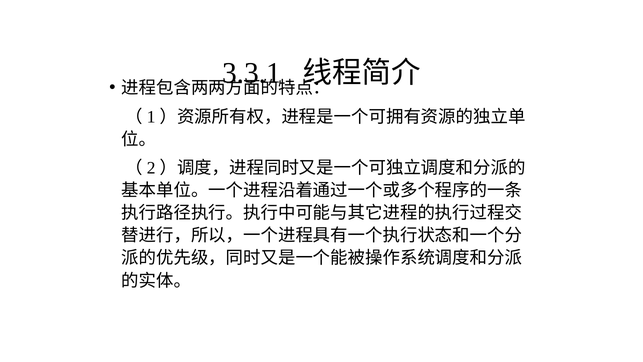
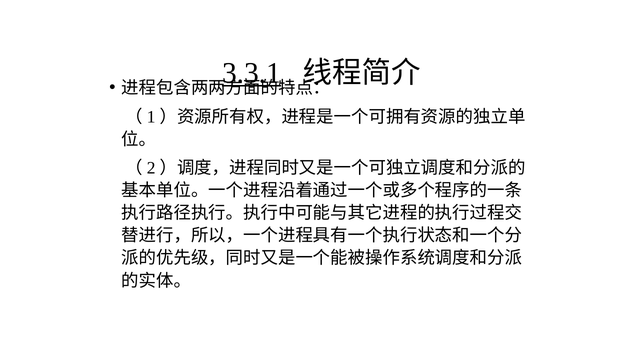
3.3.1 underline: none -> present (252, 73)
